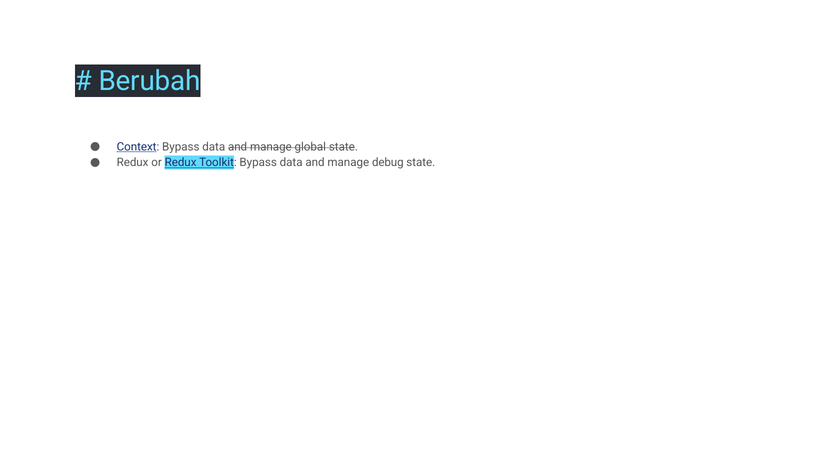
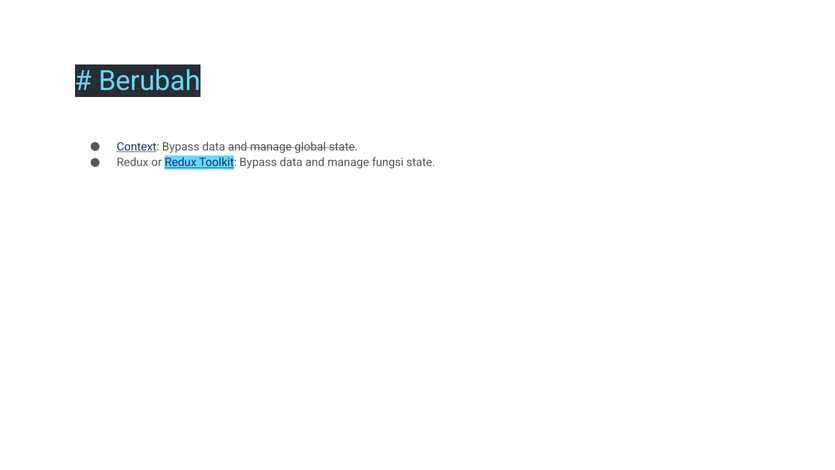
debug: debug -> fungsi (388, 163)
